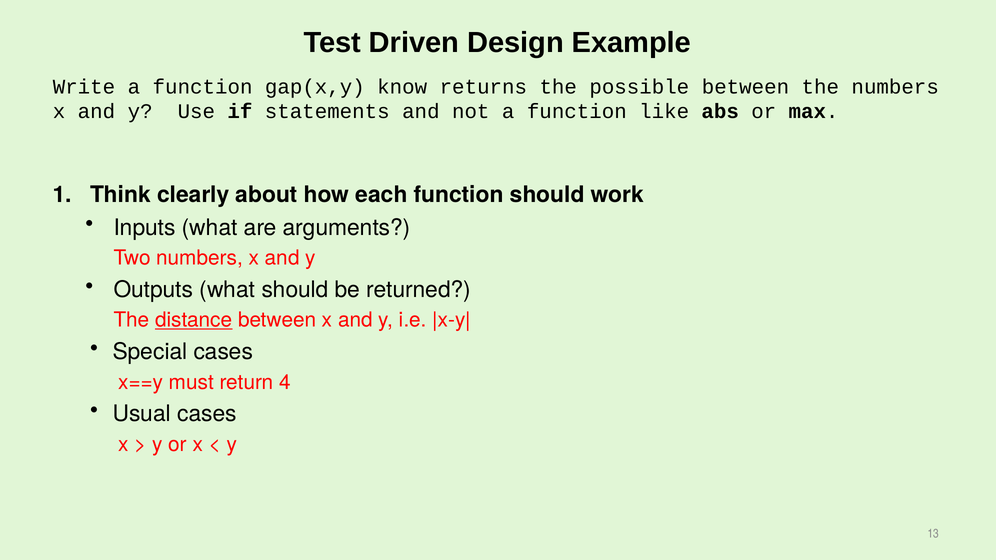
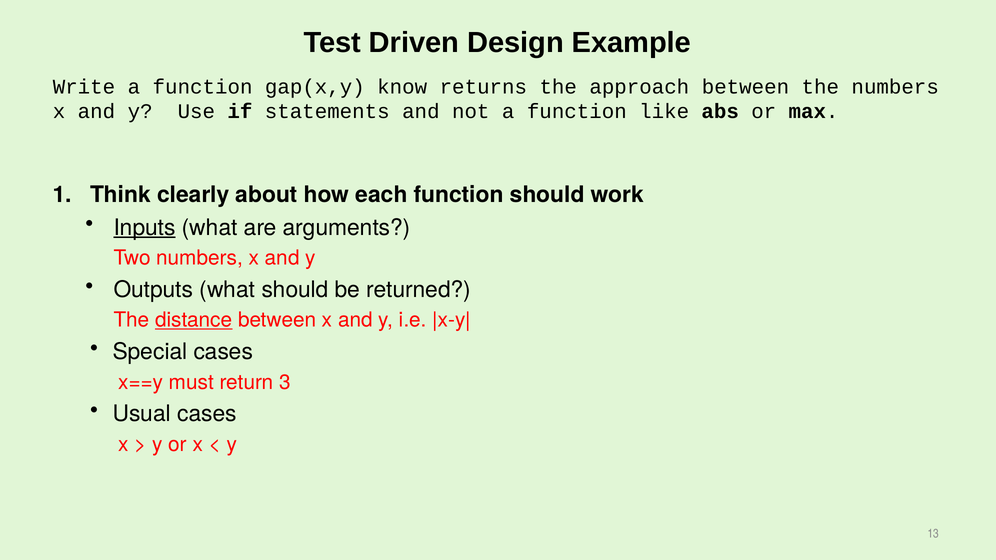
possible: possible -> approach (639, 87)
Inputs underline: none -> present (145, 228)
4: 4 -> 3 (285, 382)
